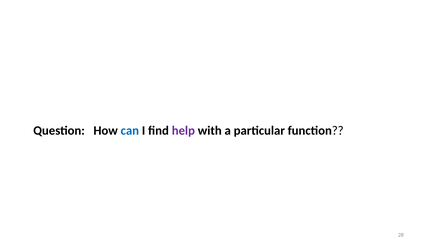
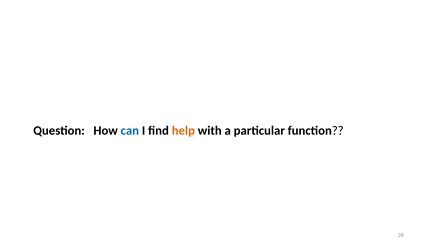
help colour: purple -> orange (183, 130)
